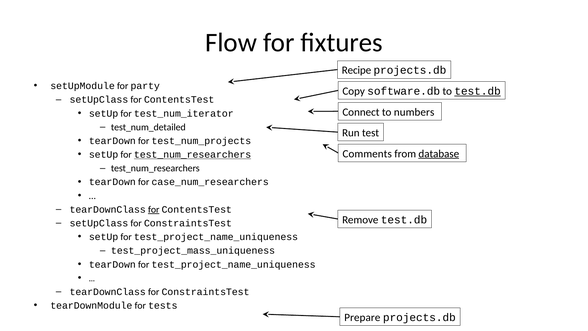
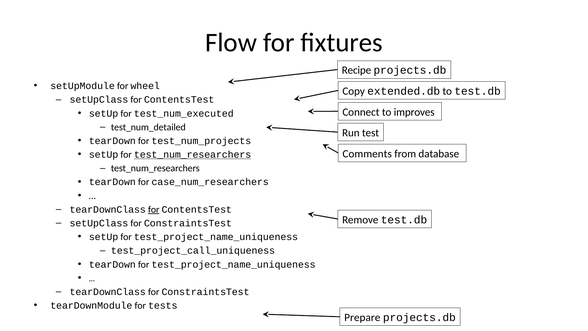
party: party -> wheel (145, 86)
software.db: software.db -> extended.db (404, 91)
test.db underline: present -> none (478, 91)
numbers: numbers -> improves (414, 112)
test_num_iterator: test_num_iterator -> test_num_executed (184, 113)
database underline: present -> none (439, 154)
test_project_mass_uniqueness: test_project_mass_uniqueness -> test_project_call_uniqueness (193, 251)
